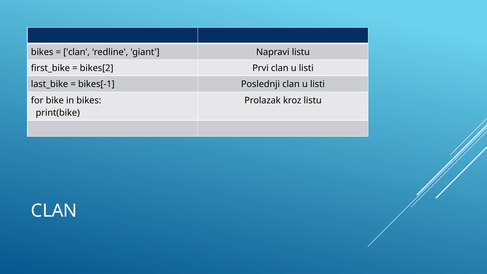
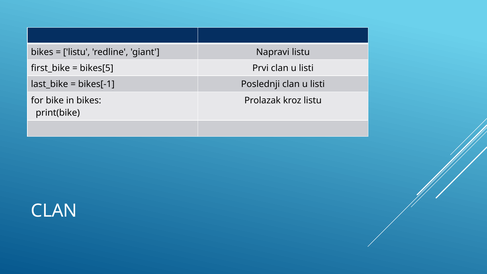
clan: clan -> listu (77, 52)
bikes[2: bikes[2 -> bikes[5 (97, 68)
